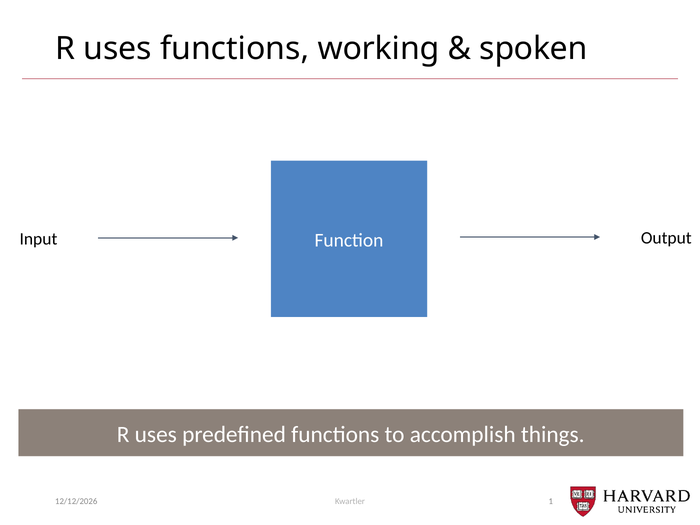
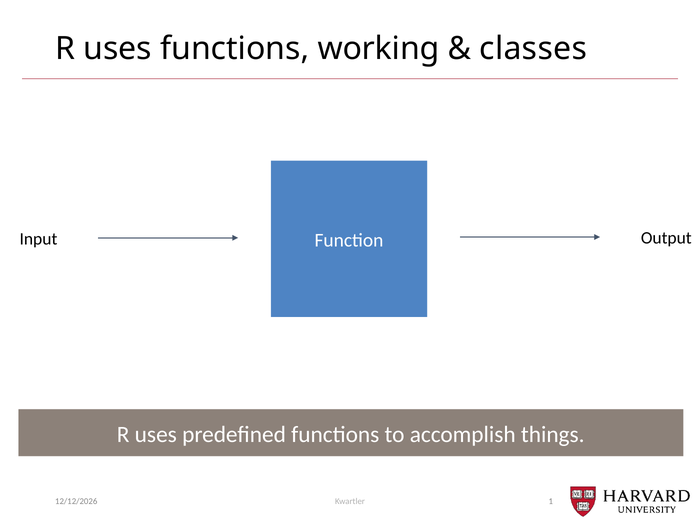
spoken: spoken -> classes (533, 49)
